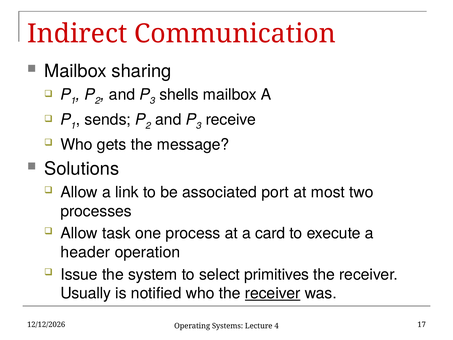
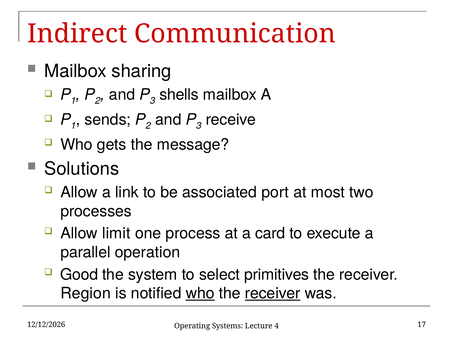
task: task -> limit (116, 233)
header: header -> parallel (85, 252)
Issue: Issue -> Good (79, 274)
Usually: Usually -> Region (86, 293)
who underline: none -> present (200, 293)
